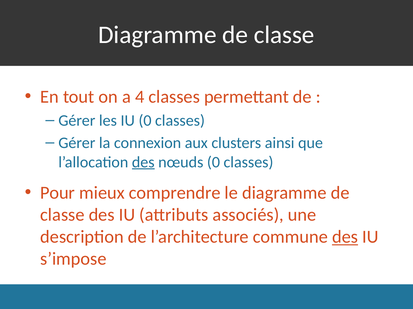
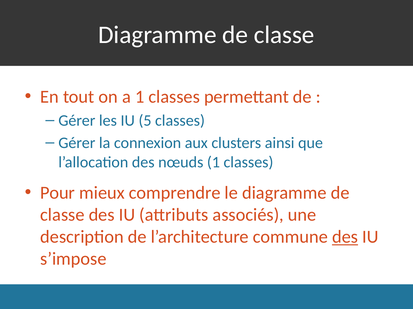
a 4: 4 -> 1 (140, 97)
IU 0: 0 -> 5 (145, 121)
des underline: present -> none (143, 162)
nœuds 0: 0 -> 1 (213, 162)
